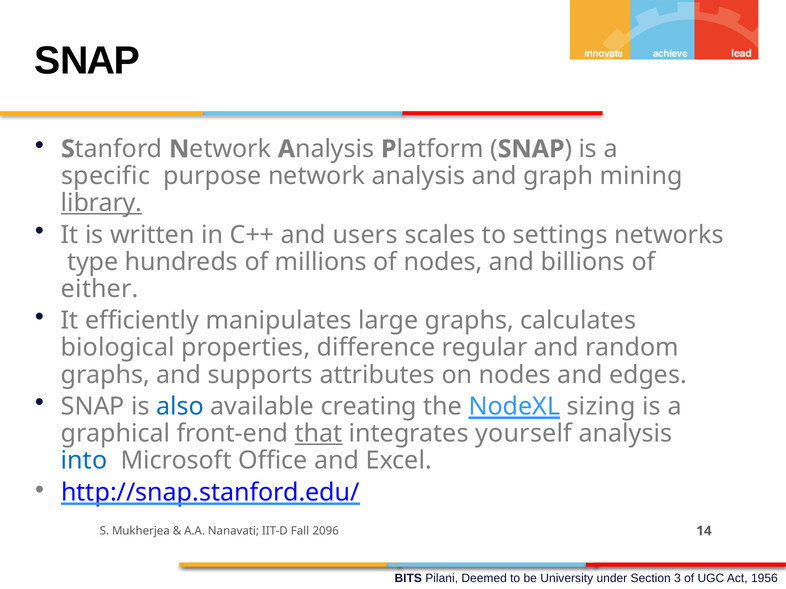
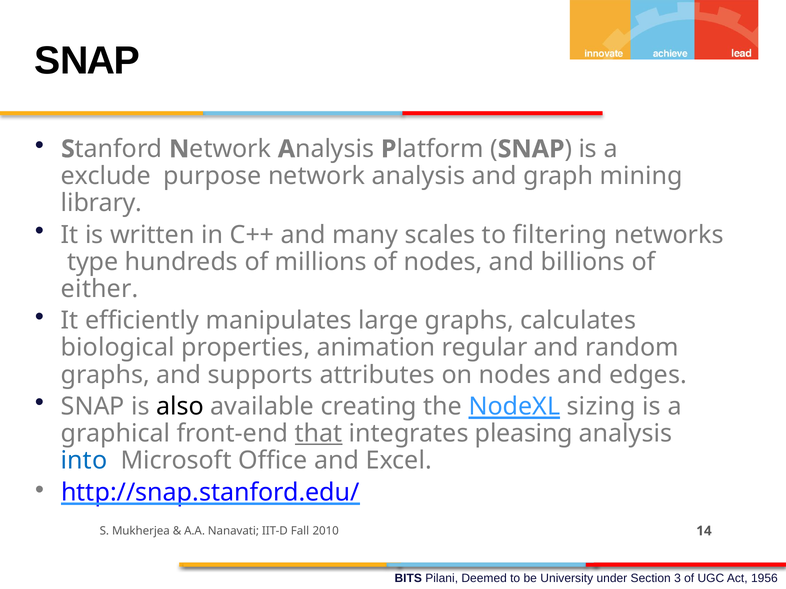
specific: specific -> exclude (106, 176)
library underline: present -> none (102, 203)
users: users -> many (365, 235)
settings: settings -> filtering (560, 235)
difference: difference -> animation (376, 348)
also colour: blue -> black (180, 407)
yourself: yourself -> pleasing (524, 434)
2096: 2096 -> 2010 (326, 531)
